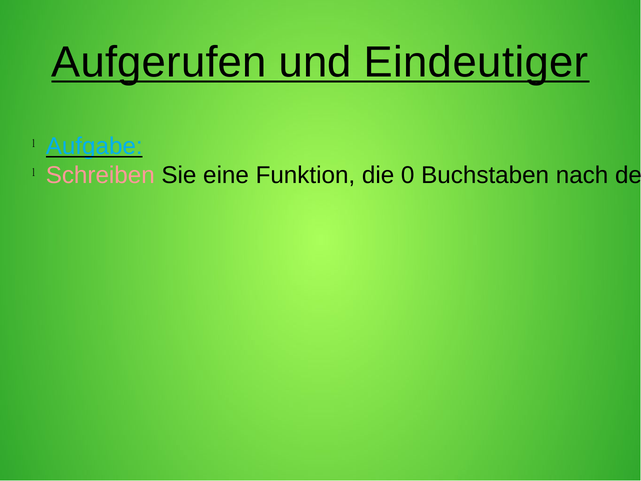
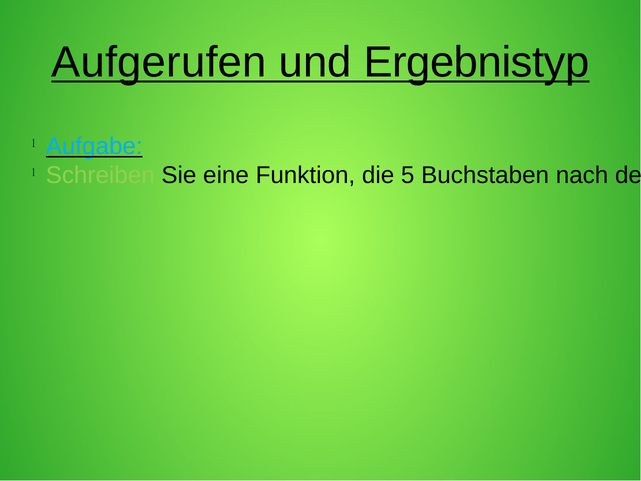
Eindeutiger: Eindeutiger -> Ergebnistyp (477, 62)
Schreiben colour: pink -> light green (100, 175)
0: 0 -> 5 (408, 175)
